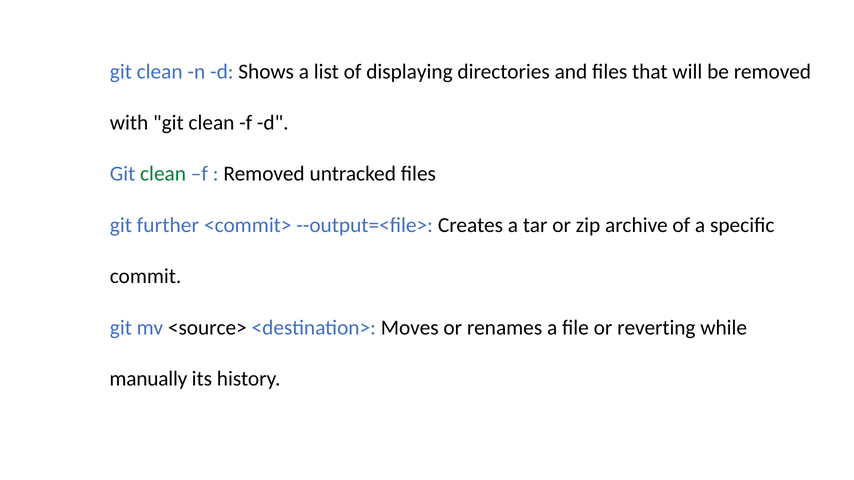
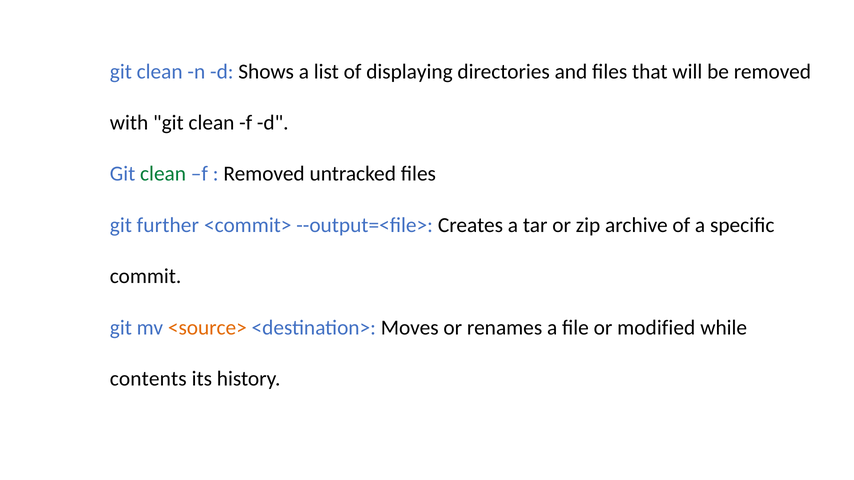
<source> colour: black -> orange (207, 328)
reverting: reverting -> modified (656, 328)
manually: manually -> contents (148, 379)
